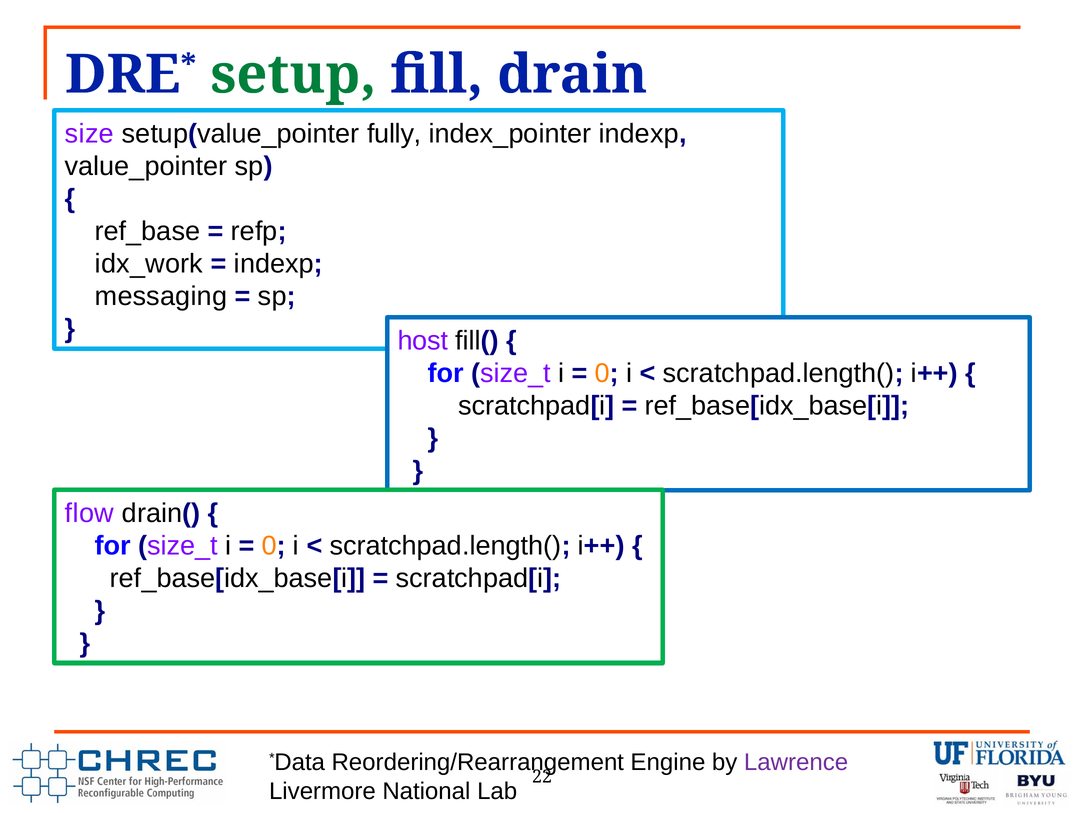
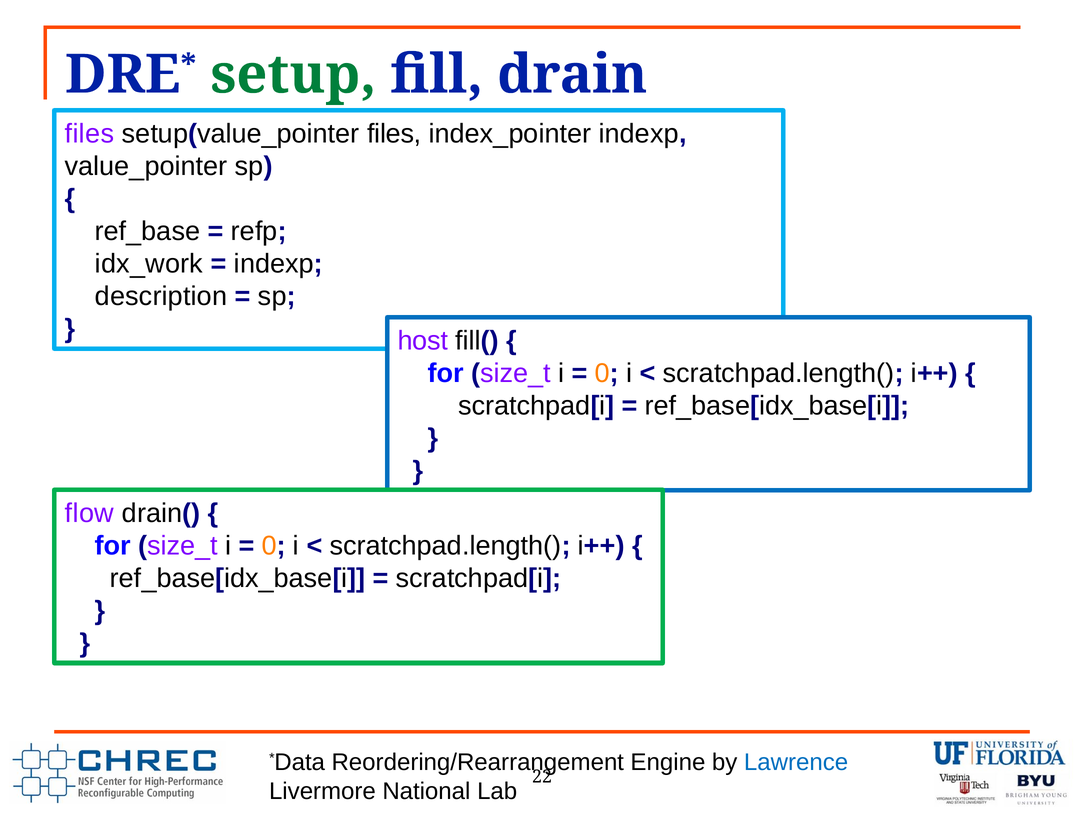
size: size -> files (89, 134)
setup(value_pointer fully: fully -> files (394, 134)
messaging: messaging -> description (161, 296)
Lawrence colour: purple -> blue (796, 762)
